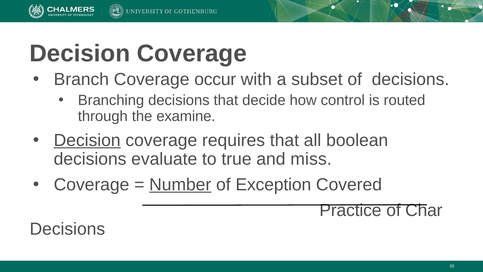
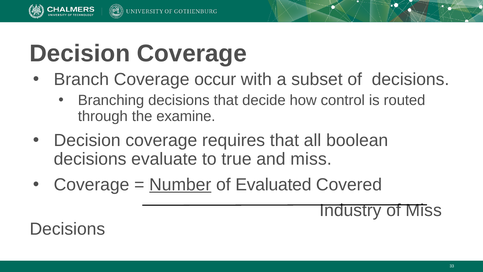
Decision underline: present -> none (87, 140)
Exception: Exception -> Evaluated (273, 185)
Practice: Practice -> Industry (350, 210)
of Char: Char -> Miss (424, 210)
